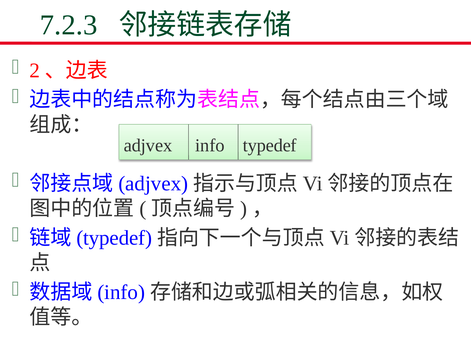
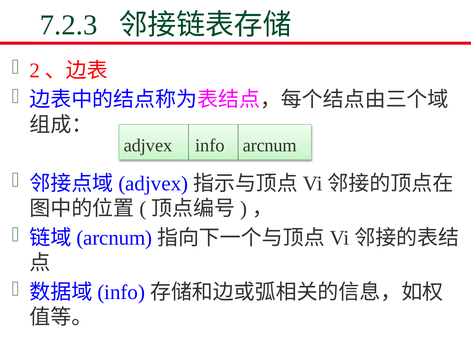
info typedef: typedef -> arcnum (270, 146)
typedef: typedef -> arcnum (114, 238)
